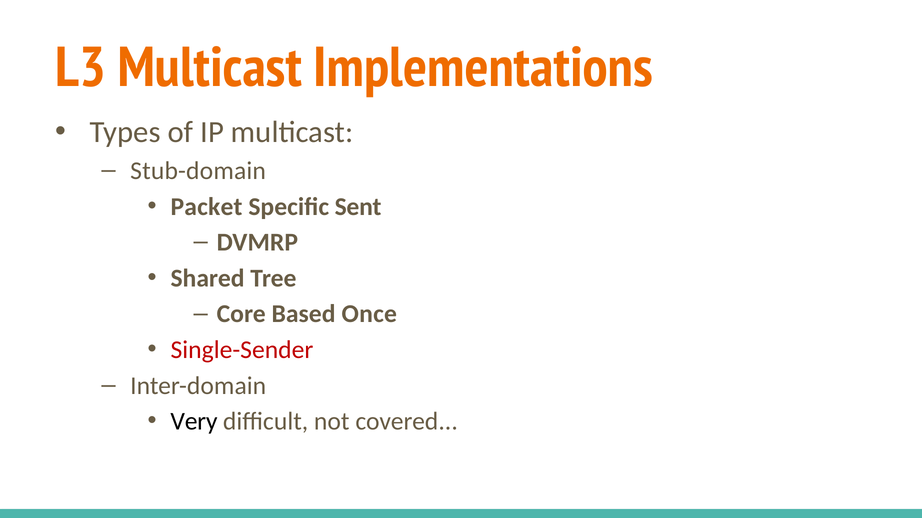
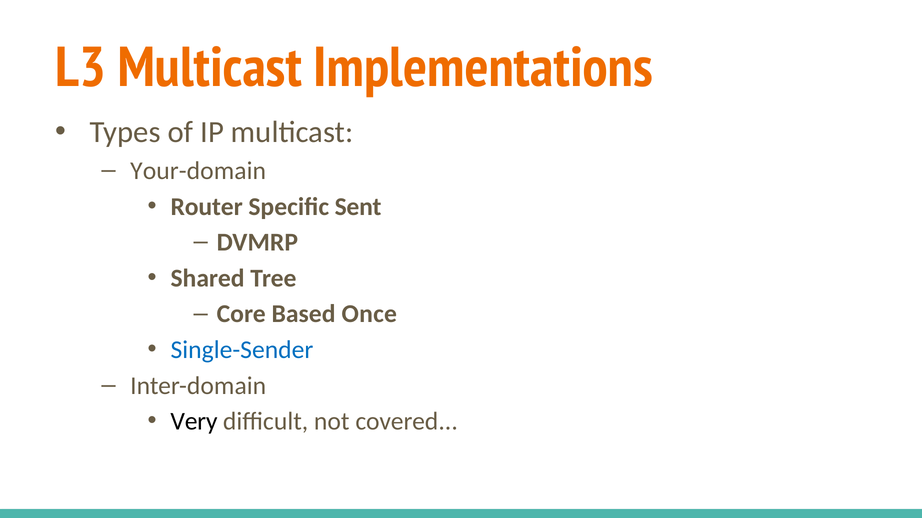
Stub-domain: Stub-domain -> Your-domain (198, 171)
Packet: Packet -> Router (207, 207)
Single-Sender colour: red -> blue (242, 350)
